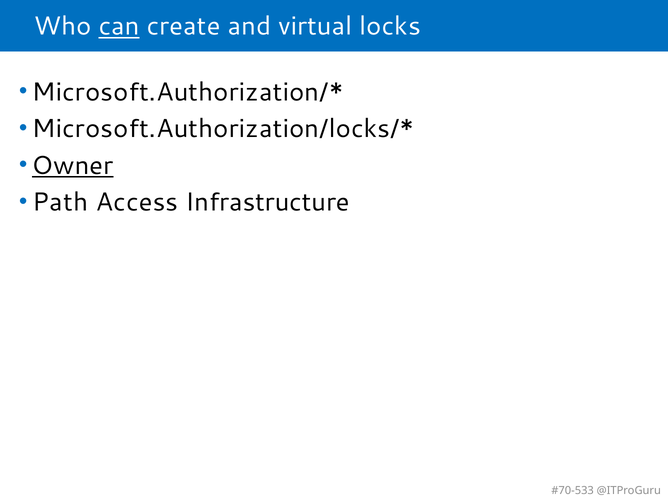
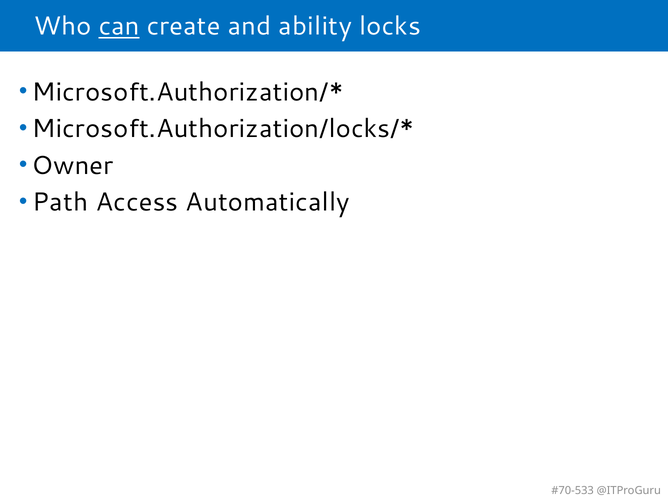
virtual: virtual -> ability (315, 26)
Owner underline: present -> none (73, 166)
Infrastructure: Infrastructure -> Automatically (268, 202)
